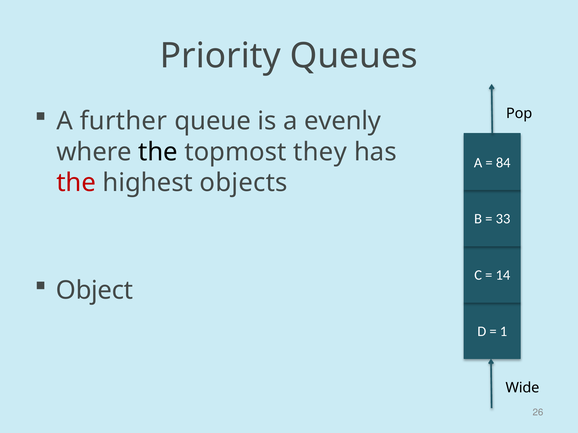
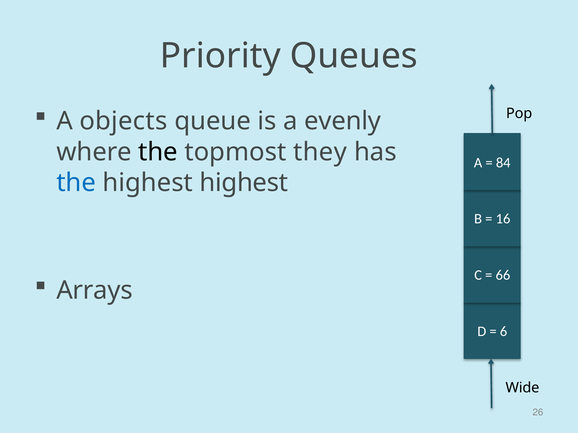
further: further -> objects (123, 121)
the colour: red -> blue (76, 183)
highest objects: objects -> highest (244, 183)
33: 33 -> 16 (503, 219)
14: 14 -> 66 (503, 275)
Object: Object -> Arrays (95, 291)
1: 1 -> 6 (504, 332)
